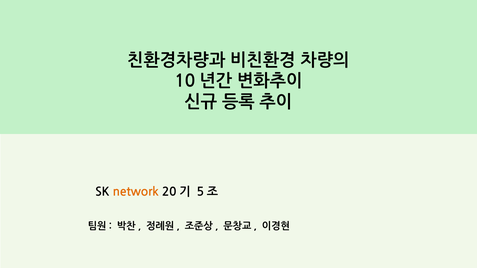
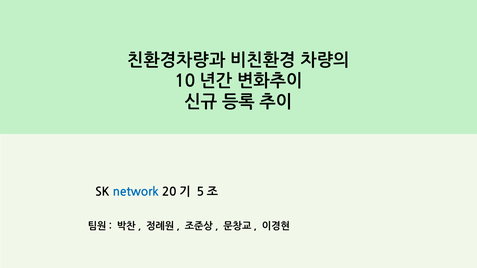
network colour: orange -> blue (136, 192)
